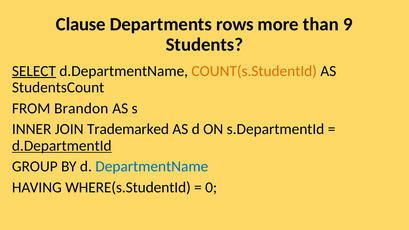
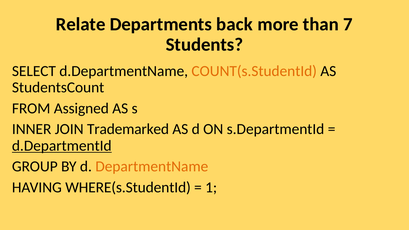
Clause: Clause -> Relate (81, 24)
rows: rows -> back (235, 24)
9: 9 -> 7 (348, 24)
SELECT underline: present -> none (34, 71)
Brandon: Brandon -> Assigned (81, 108)
DepartmentName colour: blue -> orange (152, 167)
0: 0 -> 1 (211, 187)
